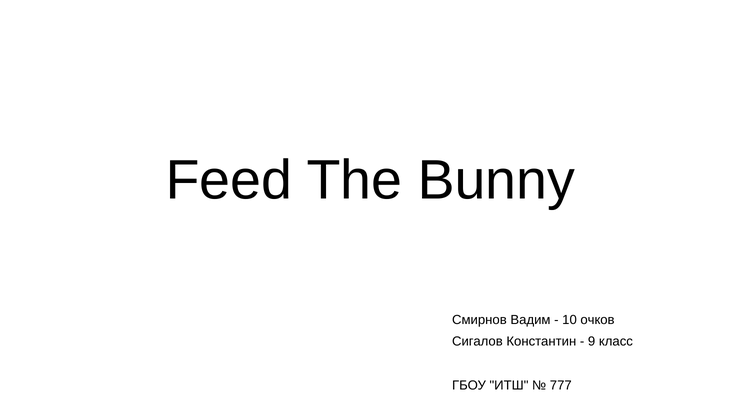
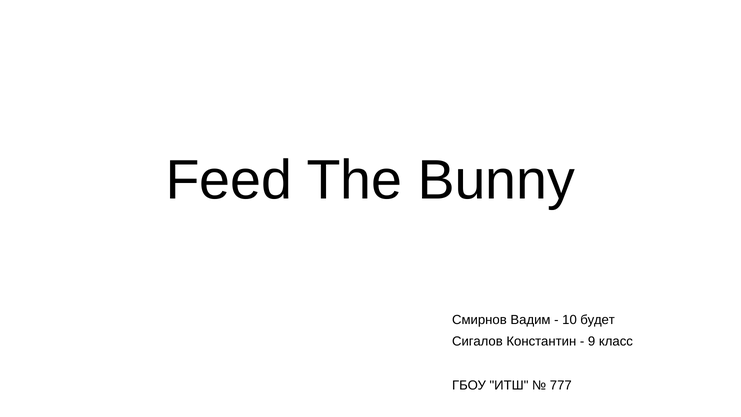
очков: очков -> будет (598, 320)
